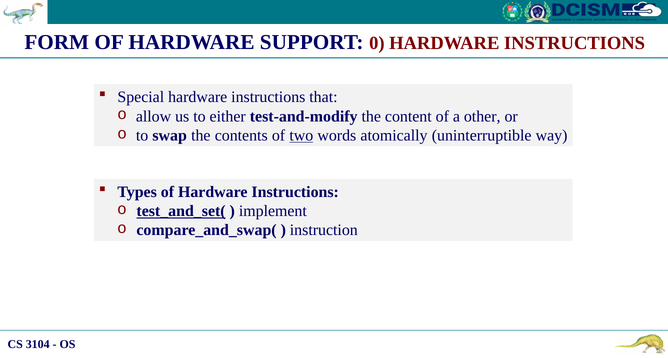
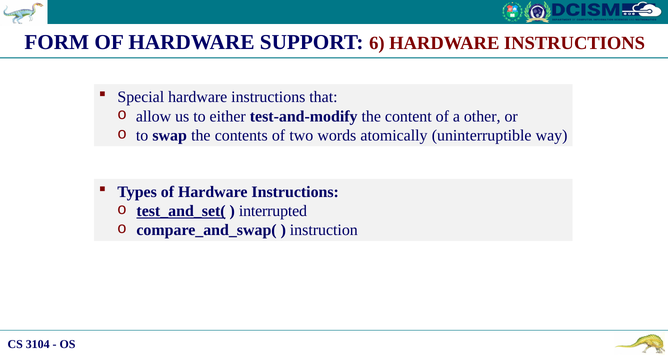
0: 0 -> 6 (377, 43)
two underline: present -> none (301, 135)
implement: implement -> interrupted (273, 211)
